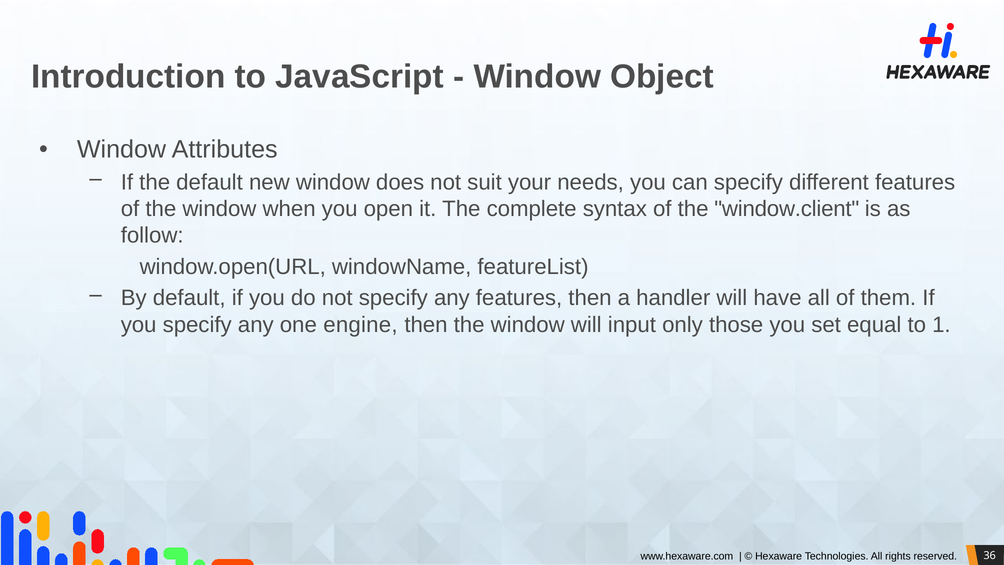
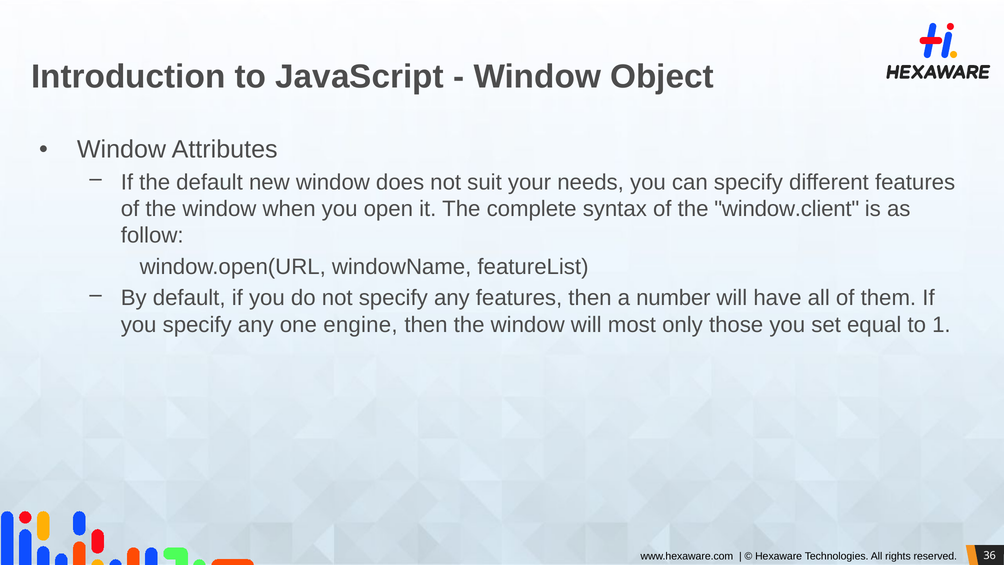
handler: handler -> number (673, 298)
input: input -> most (632, 325)
